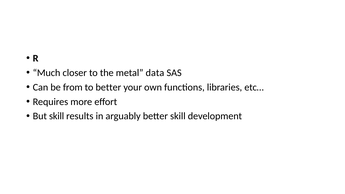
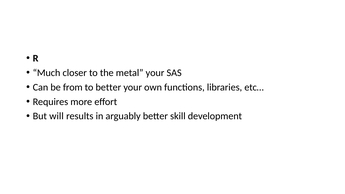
metal data: data -> your (155, 73)
But skill: skill -> will (56, 116)
